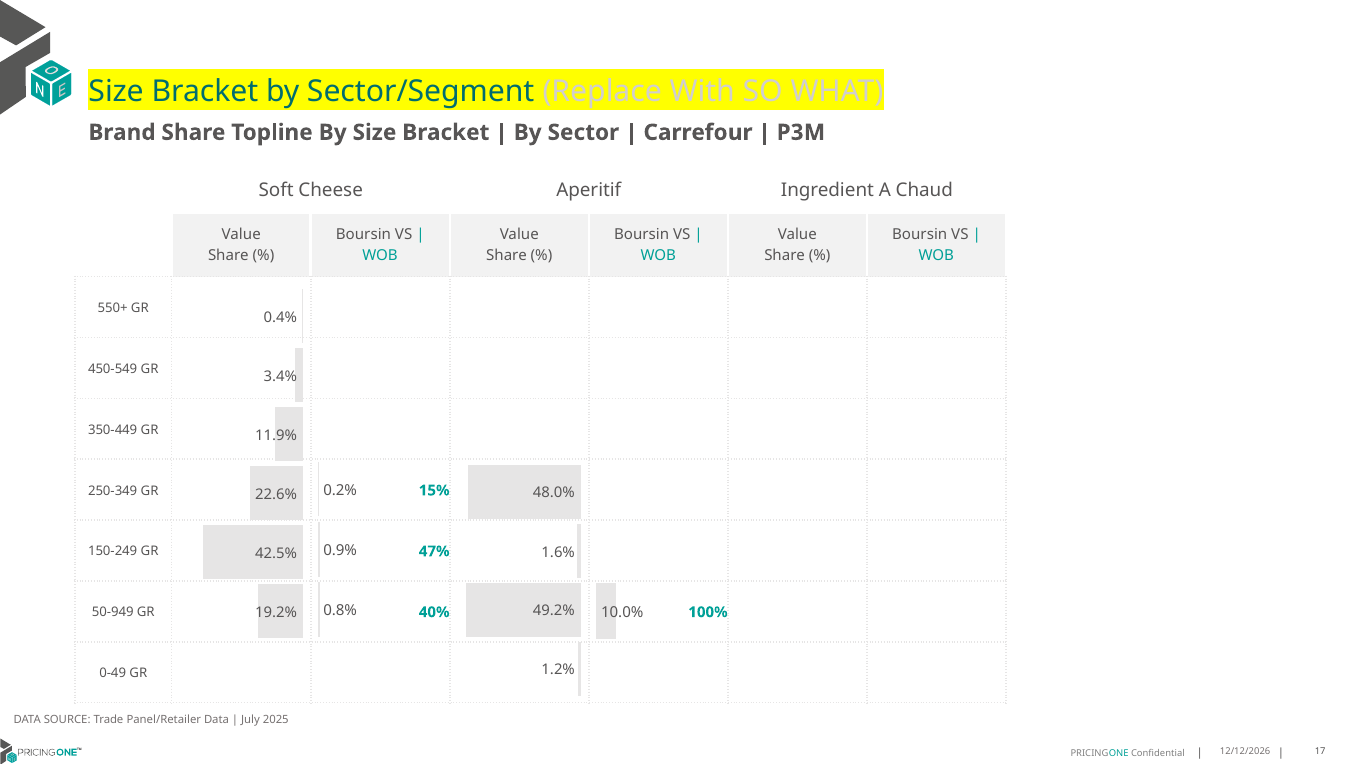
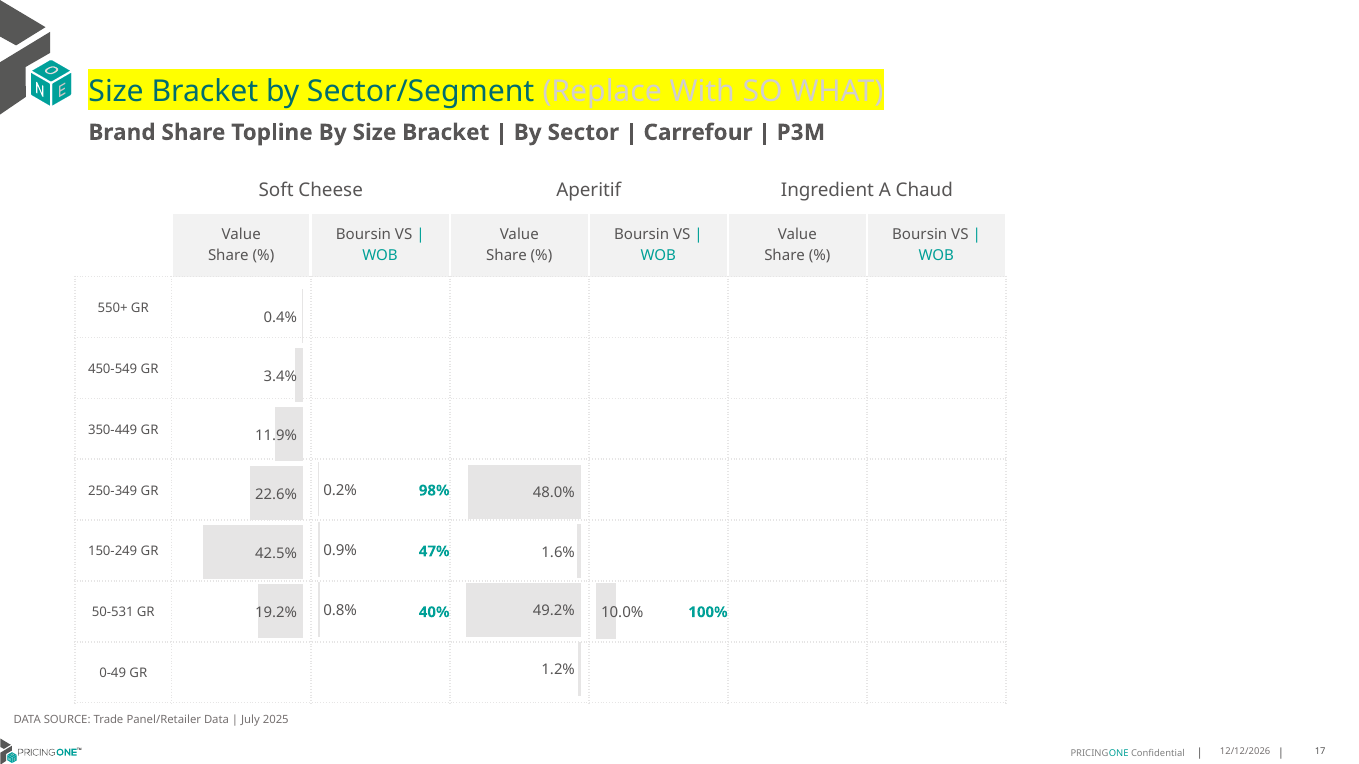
15%: 15% -> 98% (434, 491)
50-949: 50-949 -> 50-531 (113, 613)
